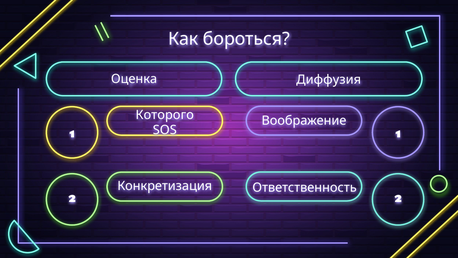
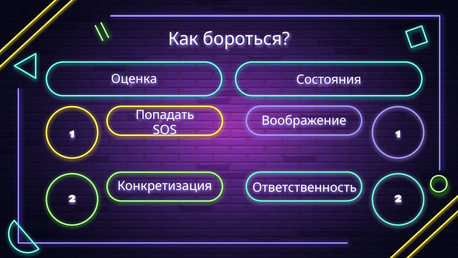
Диффузия: Диффузия -> Состояния (329, 79)
Которого: Которого -> Попадать (165, 115)
